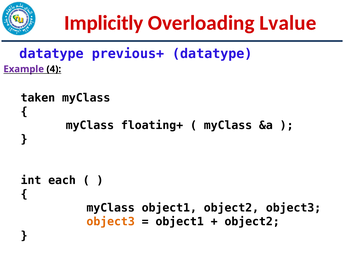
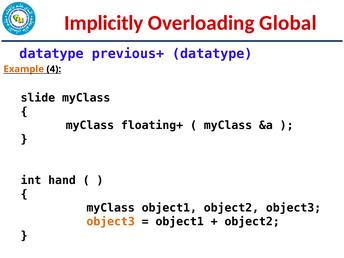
Lvalue: Lvalue -> Global (288, 23)
Example colour: purple -> orange (24, 69)
taken: taken -> slide (38, 98)
each: each -> hand (62, 180)
